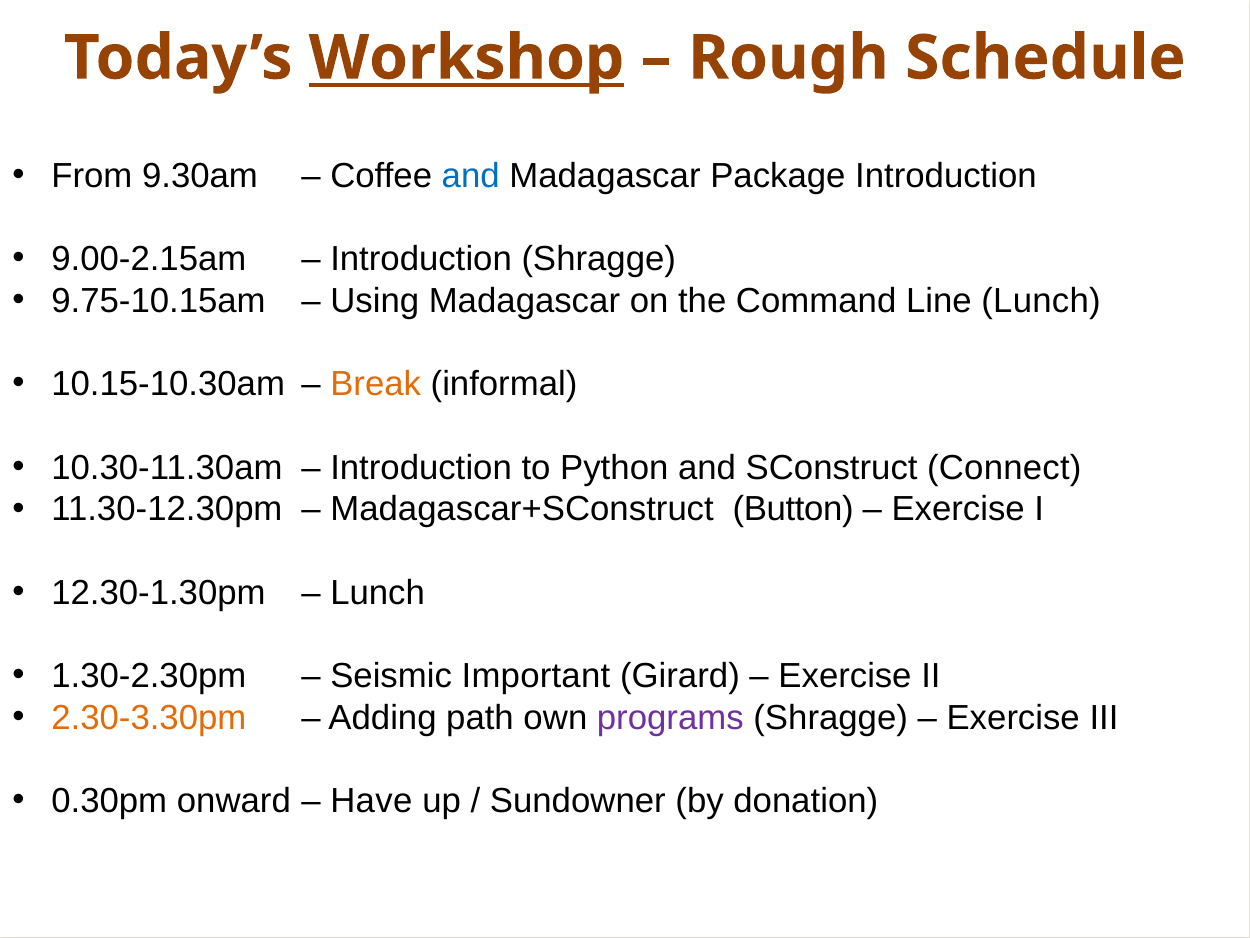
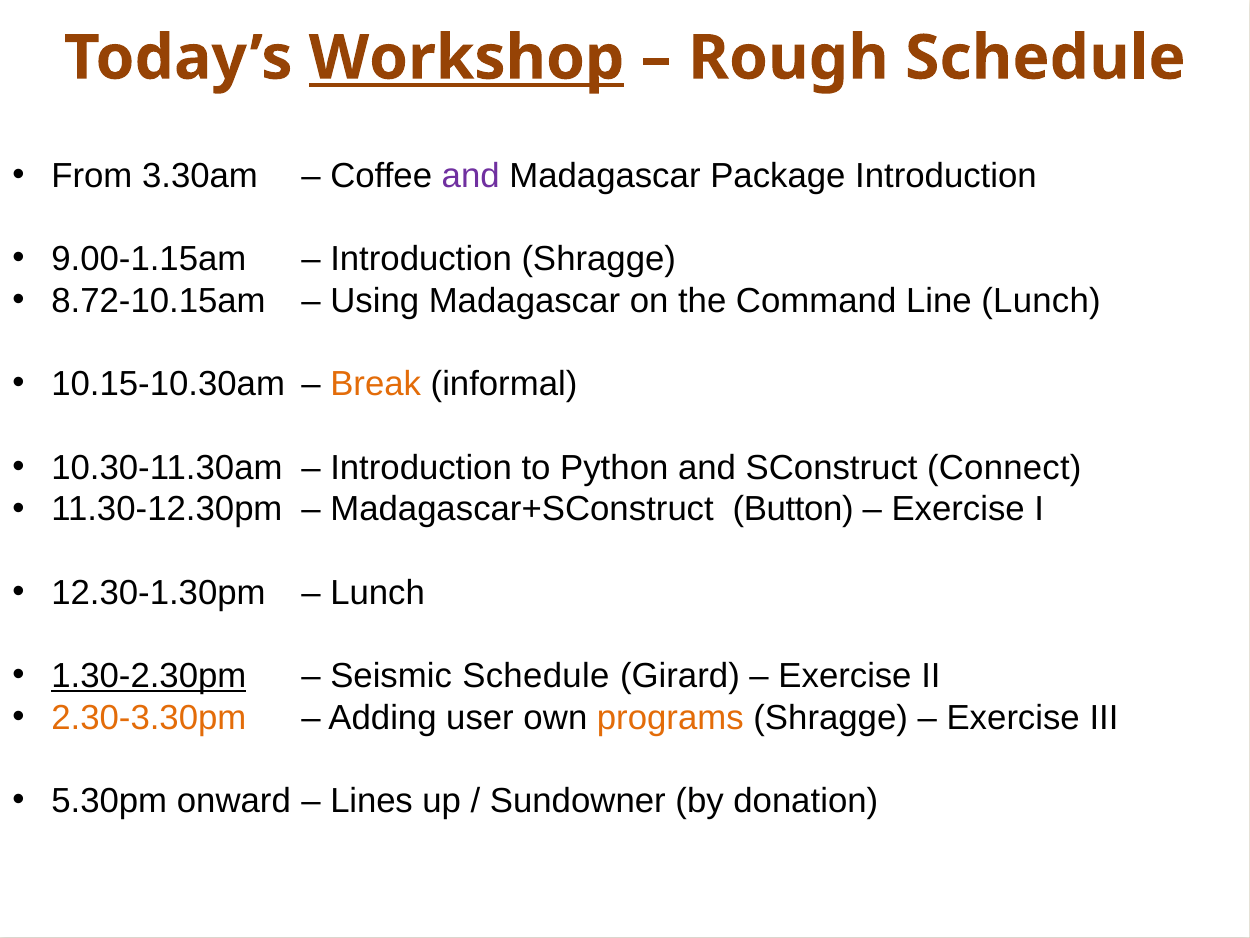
9.30am: 9.30am -> 3.30am (200, 176)
and colour: blue -> purple (471, 176)
9.00-2.15am: 9.00-2.15am -> 9.00-1.15am (149, 259)
9.75-10.15am: 9.75-10.15am -> 8.72-10.15am (159, 301)
1.30-2.30pm underline: none -> present (149, 676)
Seismic Important: Important -> Schedule (536, 676)
path: path -> user (480, 718)
programs colour: purple -> orange (670, 718)
0.30pm: 0.30pm -> 5.30pm (109, 801)
Have: Have -> Lines (372, 801)
